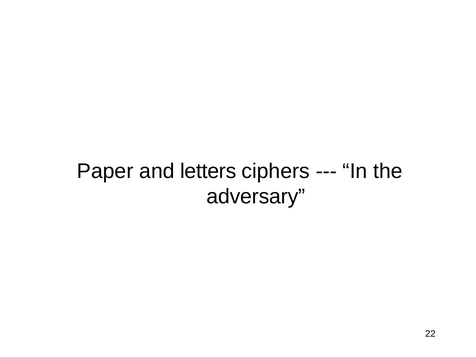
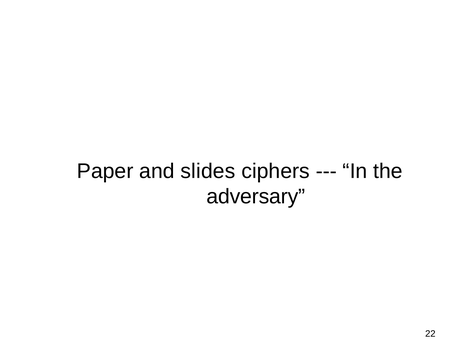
letters: letters -> slides (208, 171)
